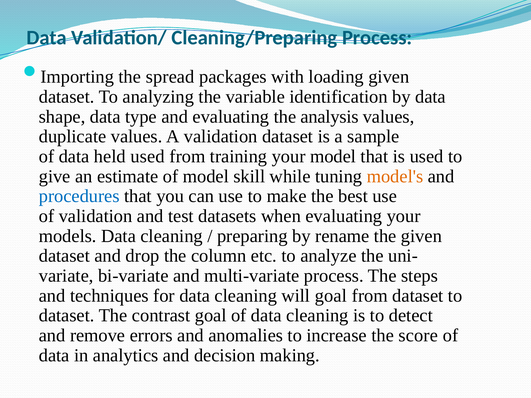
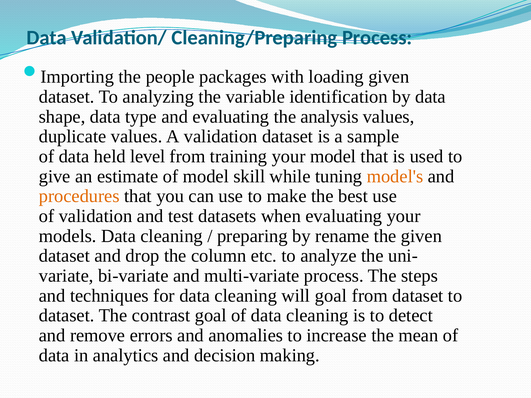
spread: spread -> people (170, 77)
held used: used -> level (148, 157)
procedures colour: blue -> orange (79, 196)
score: score -> mean (418, 336)
